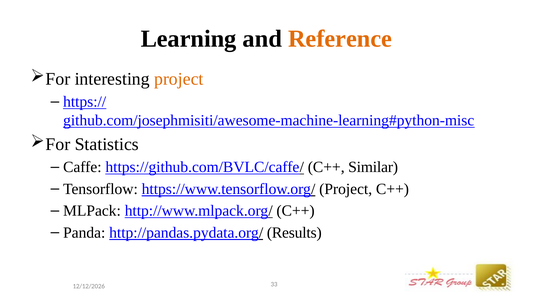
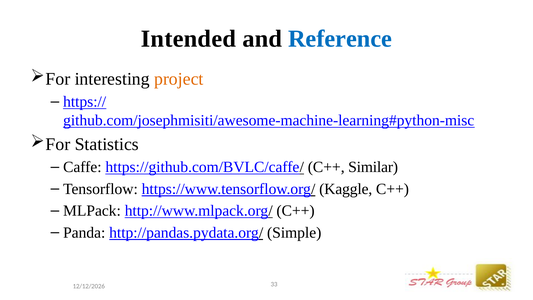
Learning: Learning -> Intended (188, 39)
Reference colour: orange -> blue (340, 39)
https://www.tensorflow.org/ Project: Project -> Kaggle (346, 189)
Results: Results -> Simple (294, 232)
